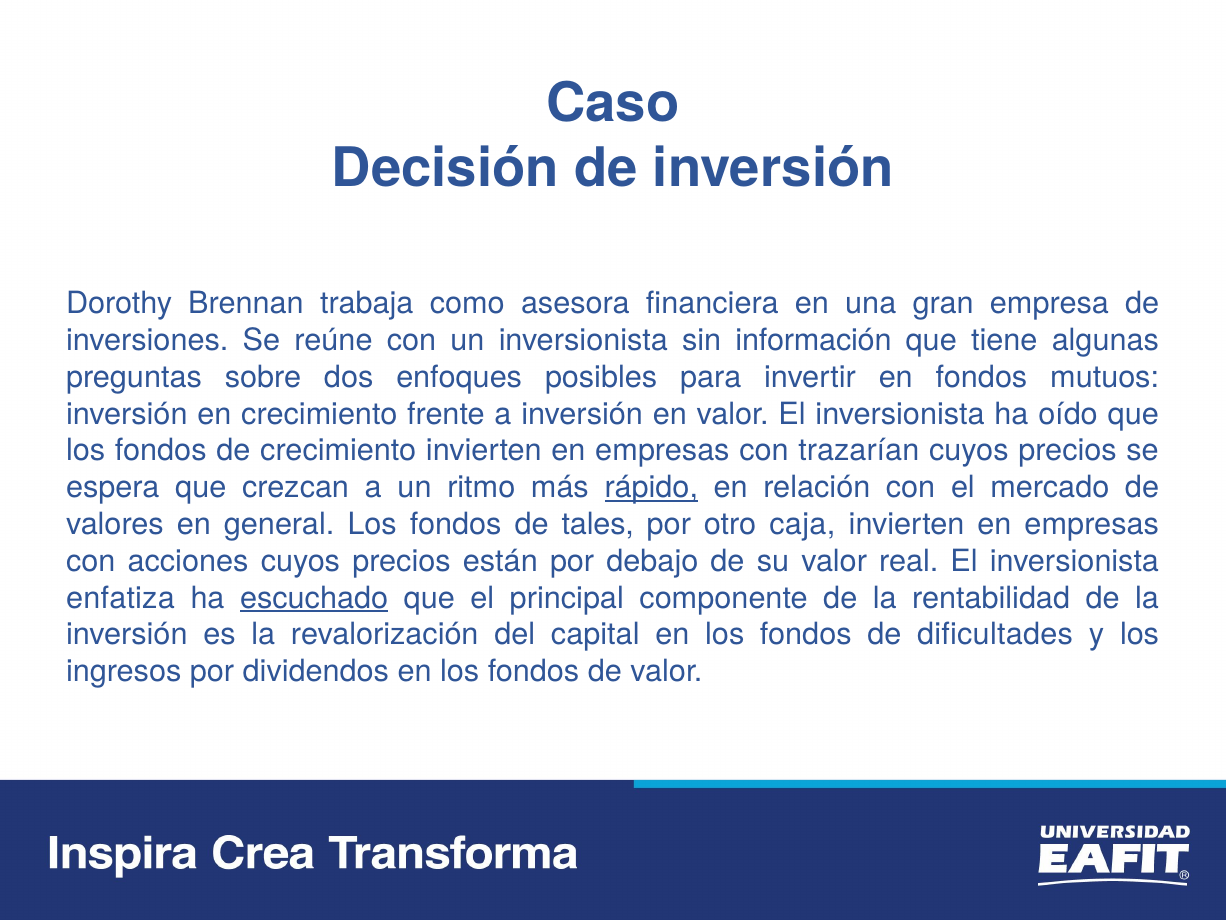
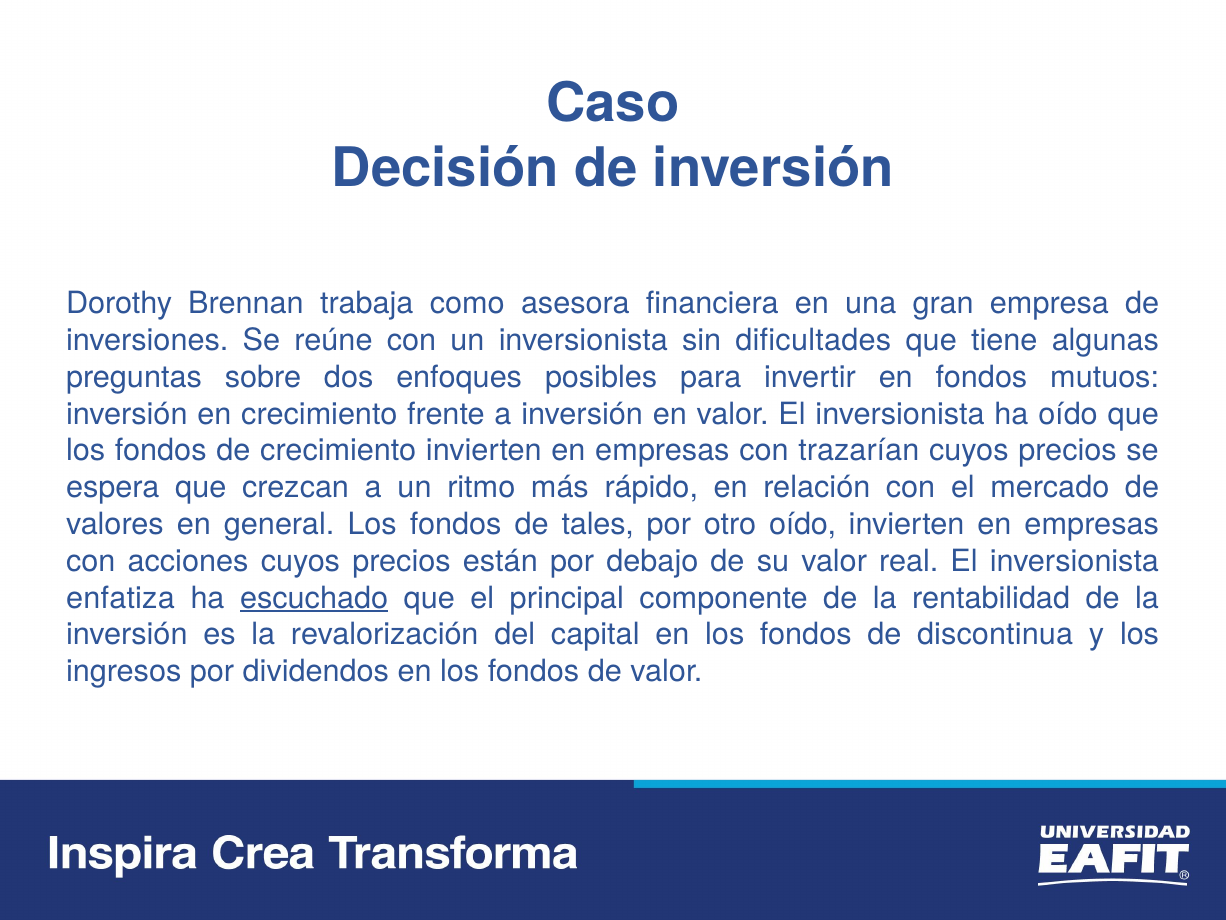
información: información -> dificultades (813, 340)
rápido underline: present -> none (651, 487)
otro caja: caja -> oído (803, 524)
dificultades: dificultades -> discontinua (995, 634)
